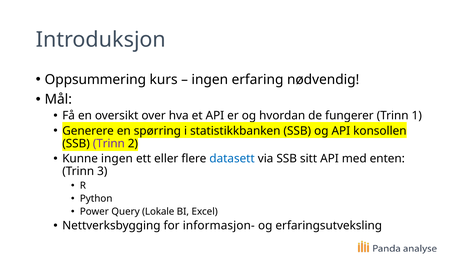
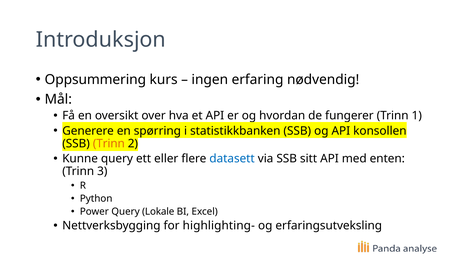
Trinn colour: purple -> orange (109, 143)
Kunne ingen: ingen -> query (117, 158)
informasjon-: informasjon- -> highlighting- (219, 225)
